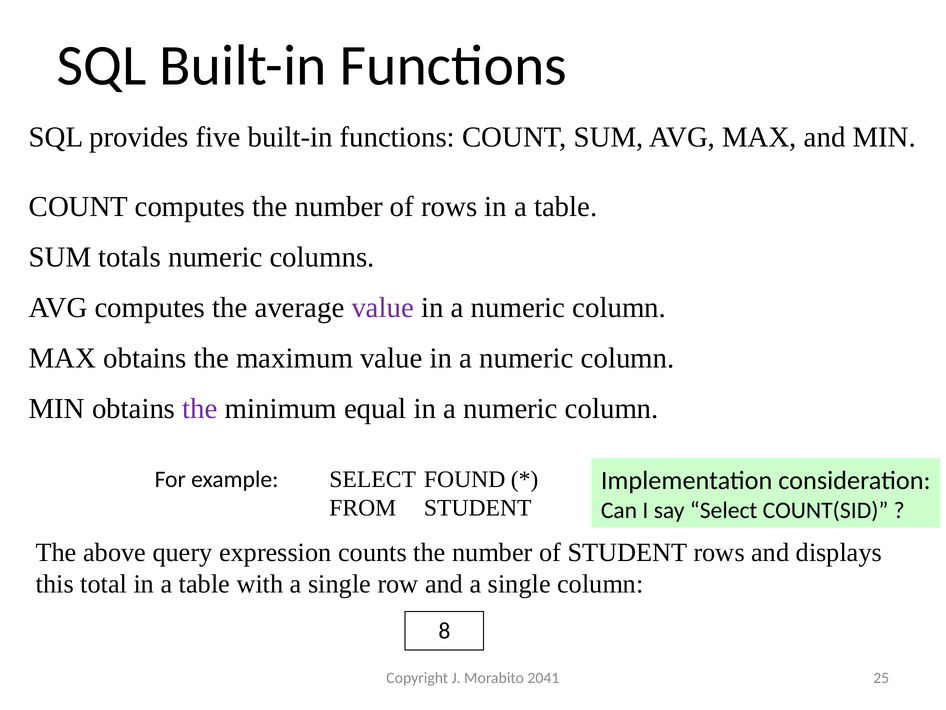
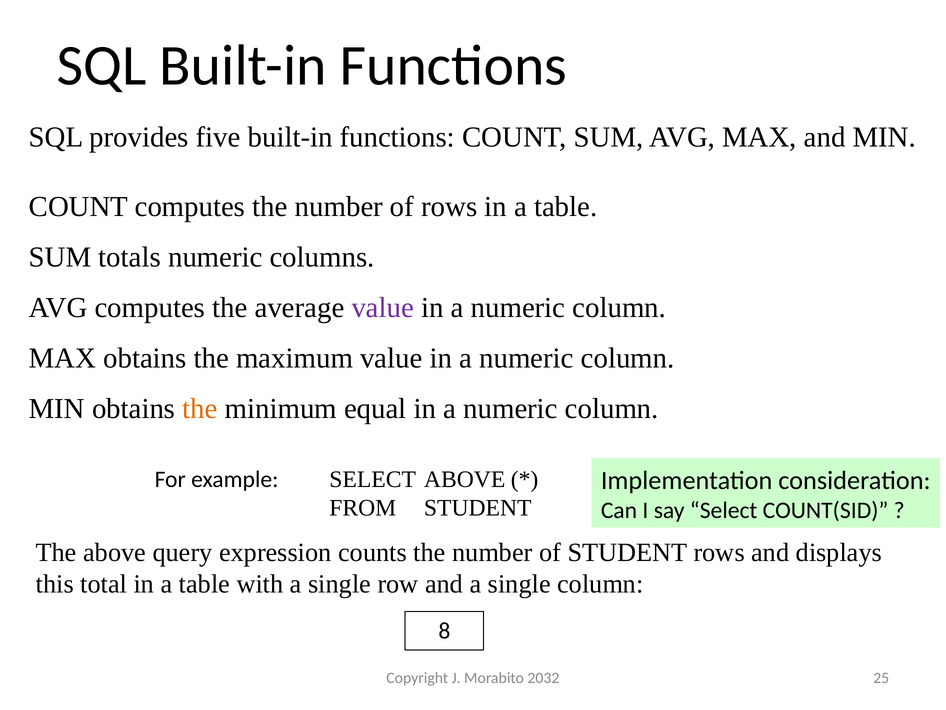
the colour: purple -> orange (200, 408)
SELECT FOUND: FOUND -> ABOVE (465, 479)
2041: 2041 -> 2032 (543, 677)
